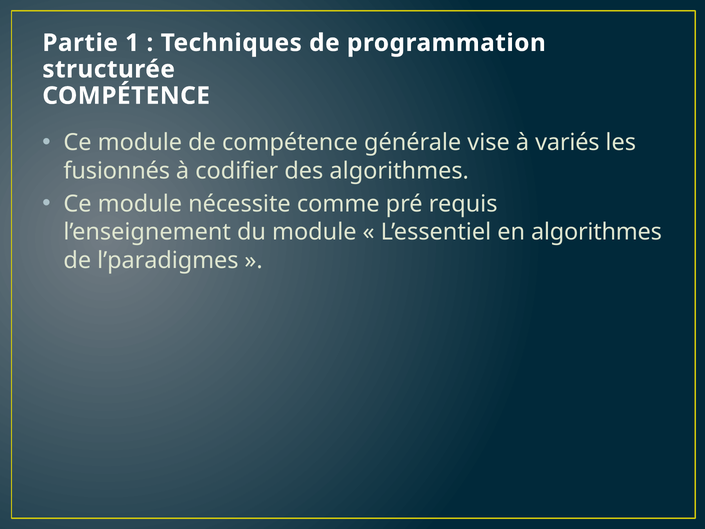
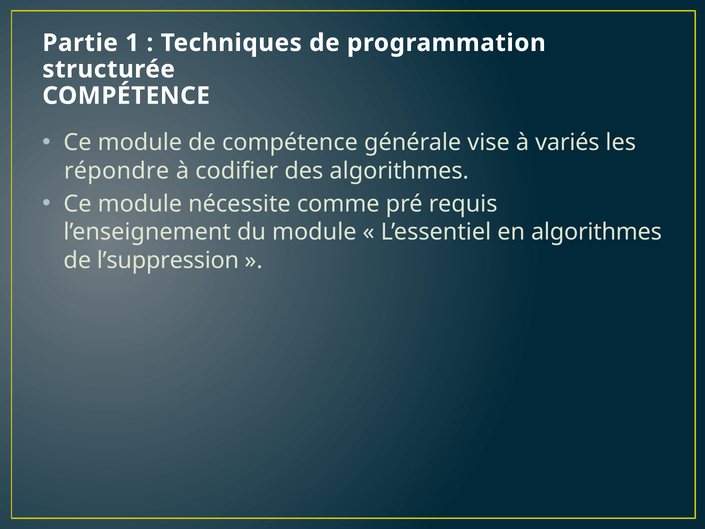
fusionnés: fusionnés -> répondre (117, 171)
l’paradigmes: l’paradigmes -> l’suppression (168, 260)
